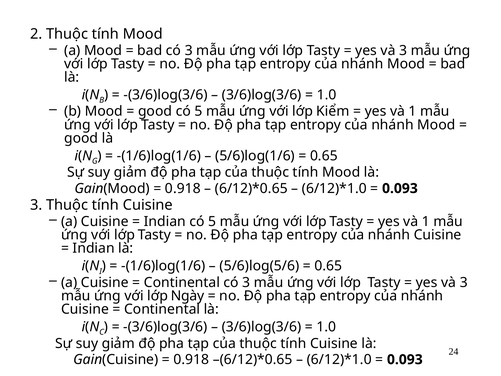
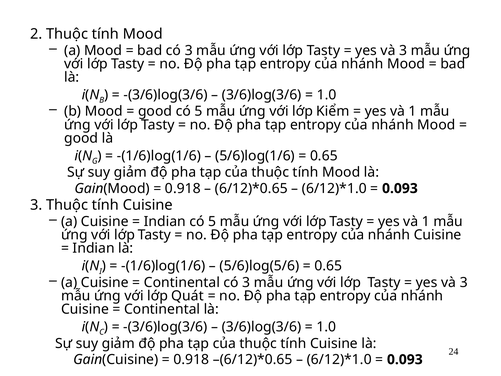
Ngày: Ngày -> Quát (187, 296)
